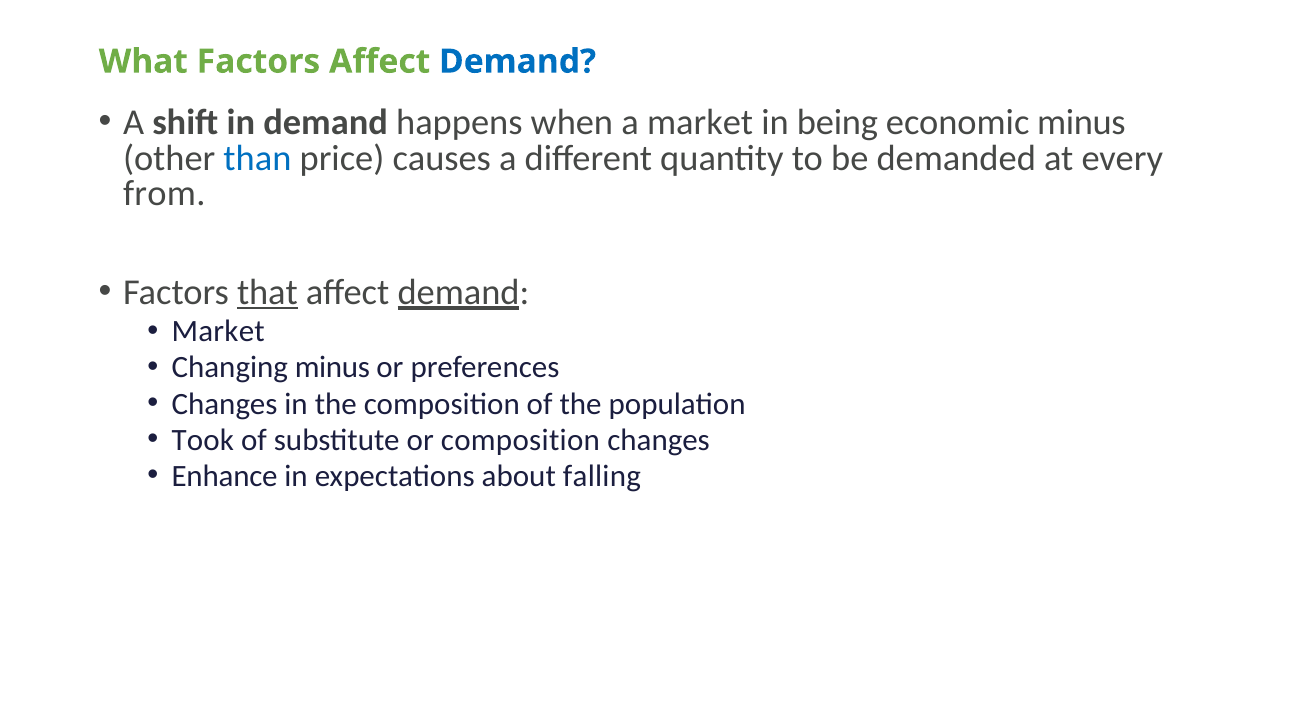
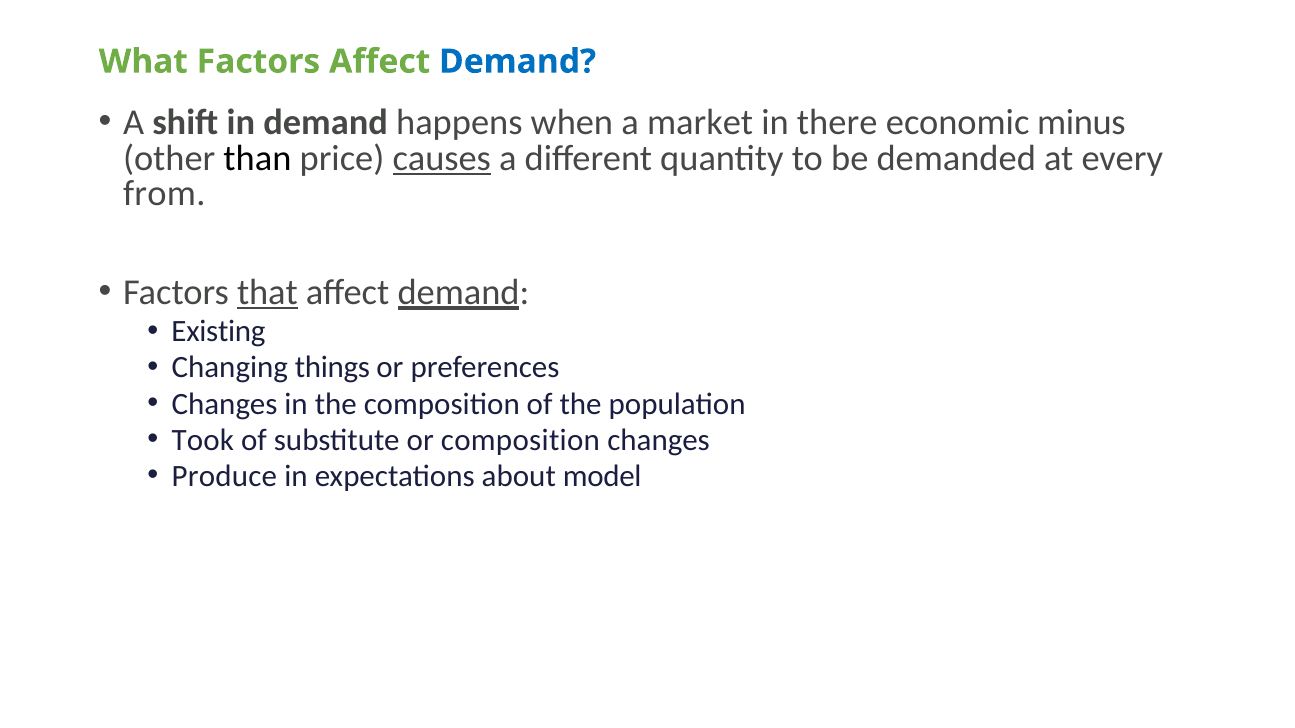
being: being -> there (837, 123)
than colour: blue -> black (257, 158)
causes underline: none -> present (442, 158)
Market: Market -> Existing (218, 332)
Changing minus: minus -> things (332, 368)
Enhance: Enhance -> Produce (224, 476)
falling: falling -> model (602, 476)
